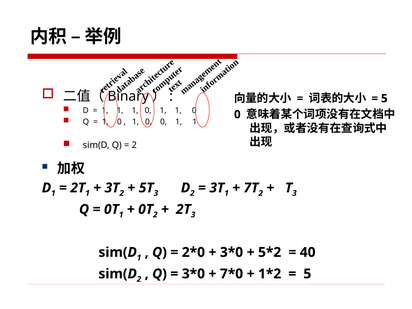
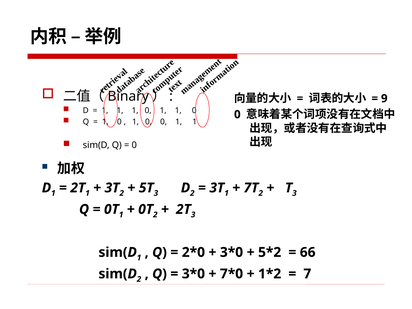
5: 5 -> 9 (384, 98)
2: 2 -> 0 (134, 145)
40: 40 -> 66 (308, 252)
5: 5 -> 7 (307, 274)
